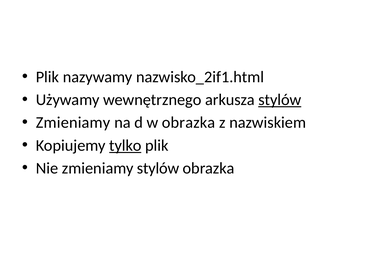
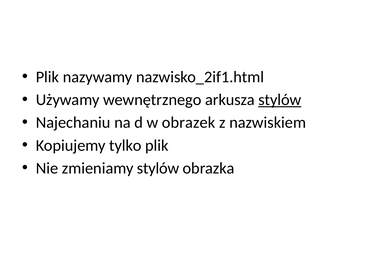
Zmieniamy: Zmieniamy -> Najechaniu (73, 123)
w obrazka: obrazka -> obrazek (189, 123)
tylko underline: present -> none (125, 146)
